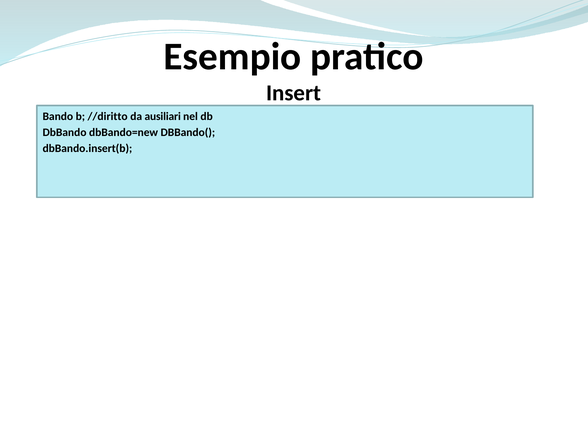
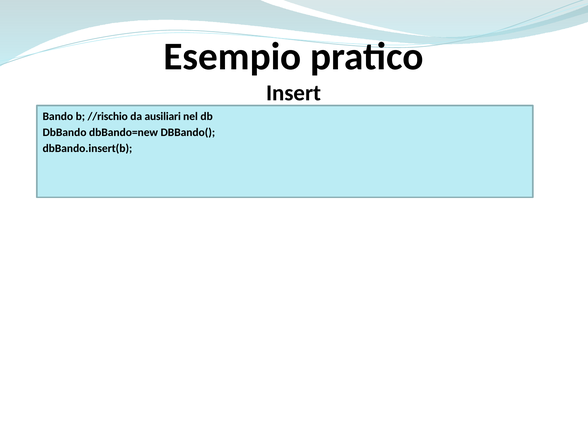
//diritto: //diritto -> //rischio (108, 116)
